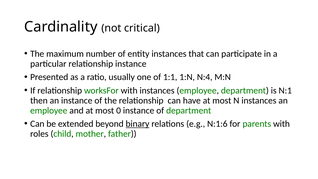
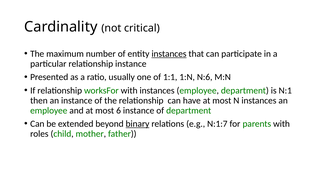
instances underline: none -> present (169, 54)
N:4: N:4 -> N:6 (205, 77)
0: 0 -> 6 (119, 110)
N:1:6: N:1:6 -> N:1:7 (217, 124)
